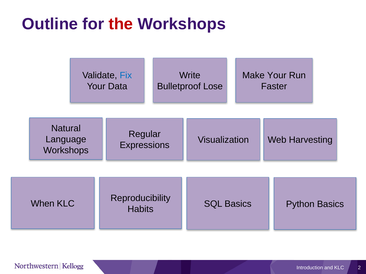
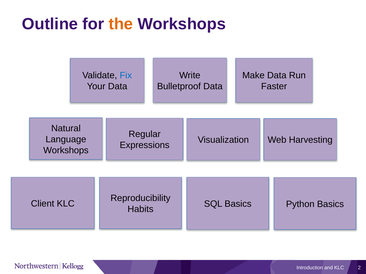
the colour: red -> orange (121, 24)
Make Your: Your -> Data (277, 76)
Bulletproof Lose: Lose -> Data (213, 86)
When: When -> Client (43, 204)
